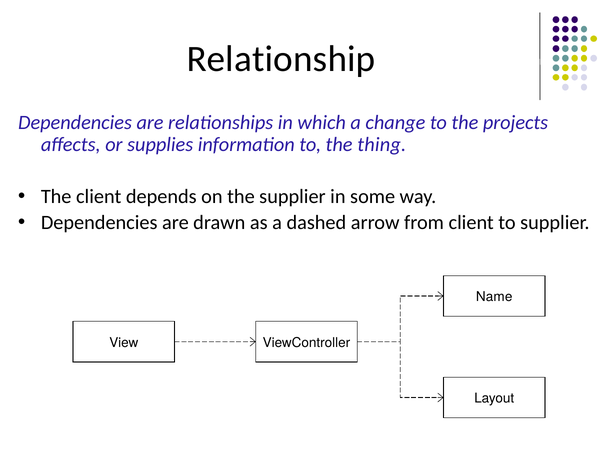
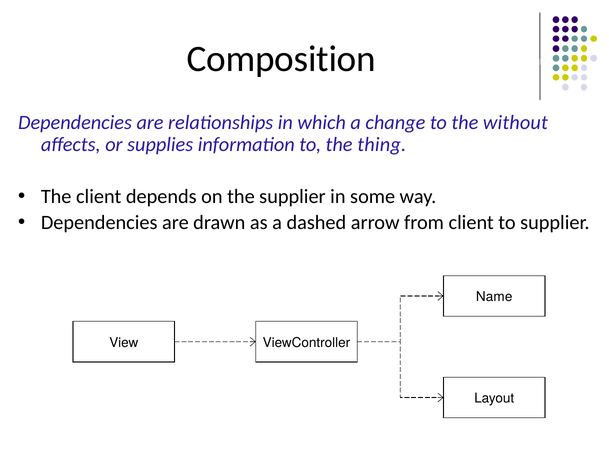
Relationship: Relationship -> Composition (281, 59)
projects: projects -> without (515, 122)
